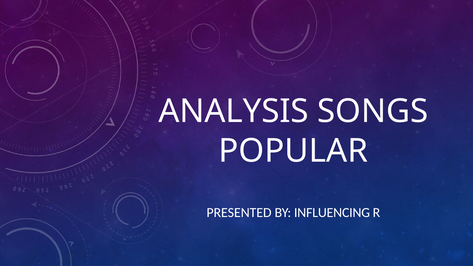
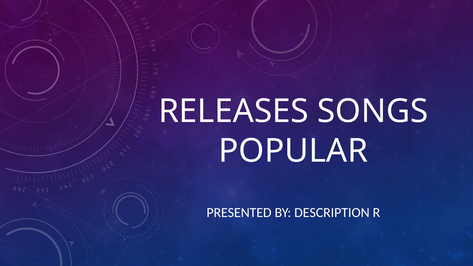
ANALYSIS: ANALYSIS -> RELEASES (234, 111)
INFLUENCING: INFLUENCING -> DESCRIPTION (332, 213)
